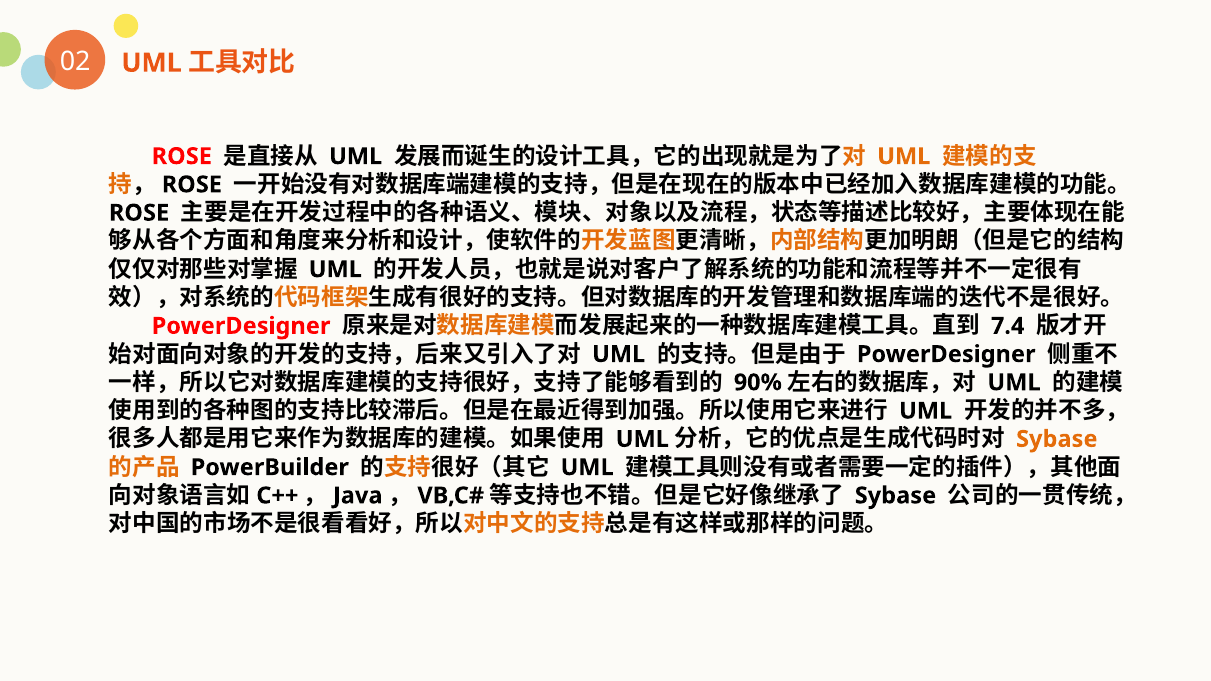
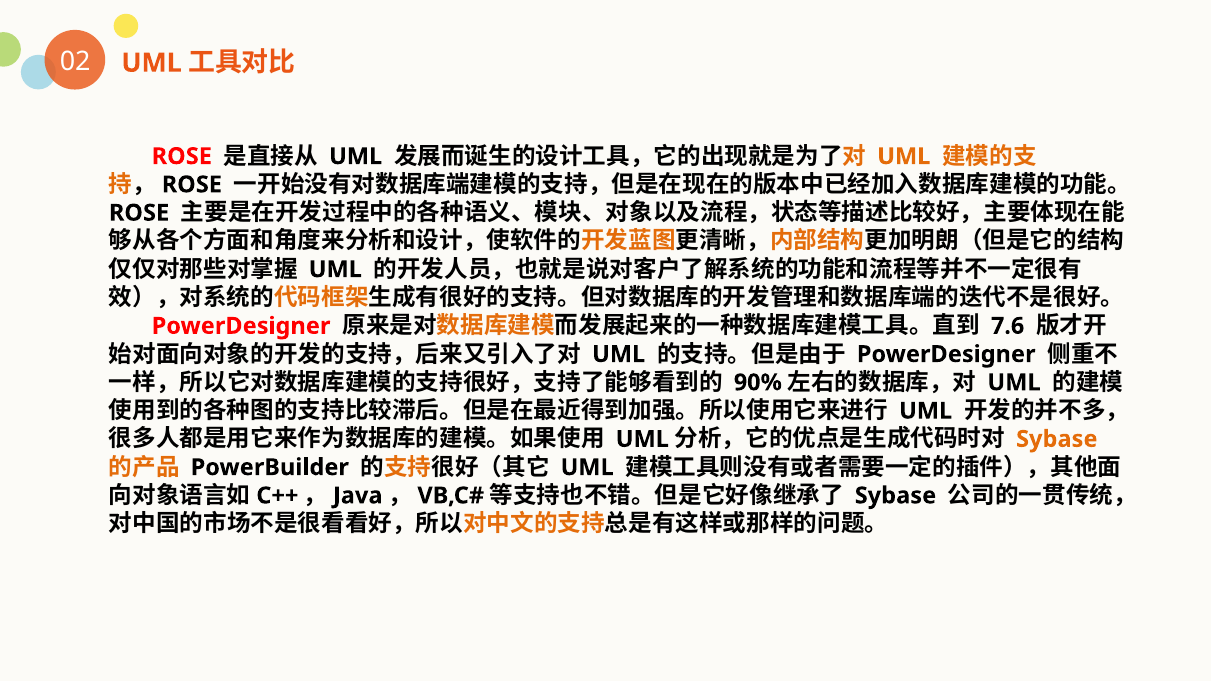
7.4: 7.4 -> 7.6 (1008, 326)
